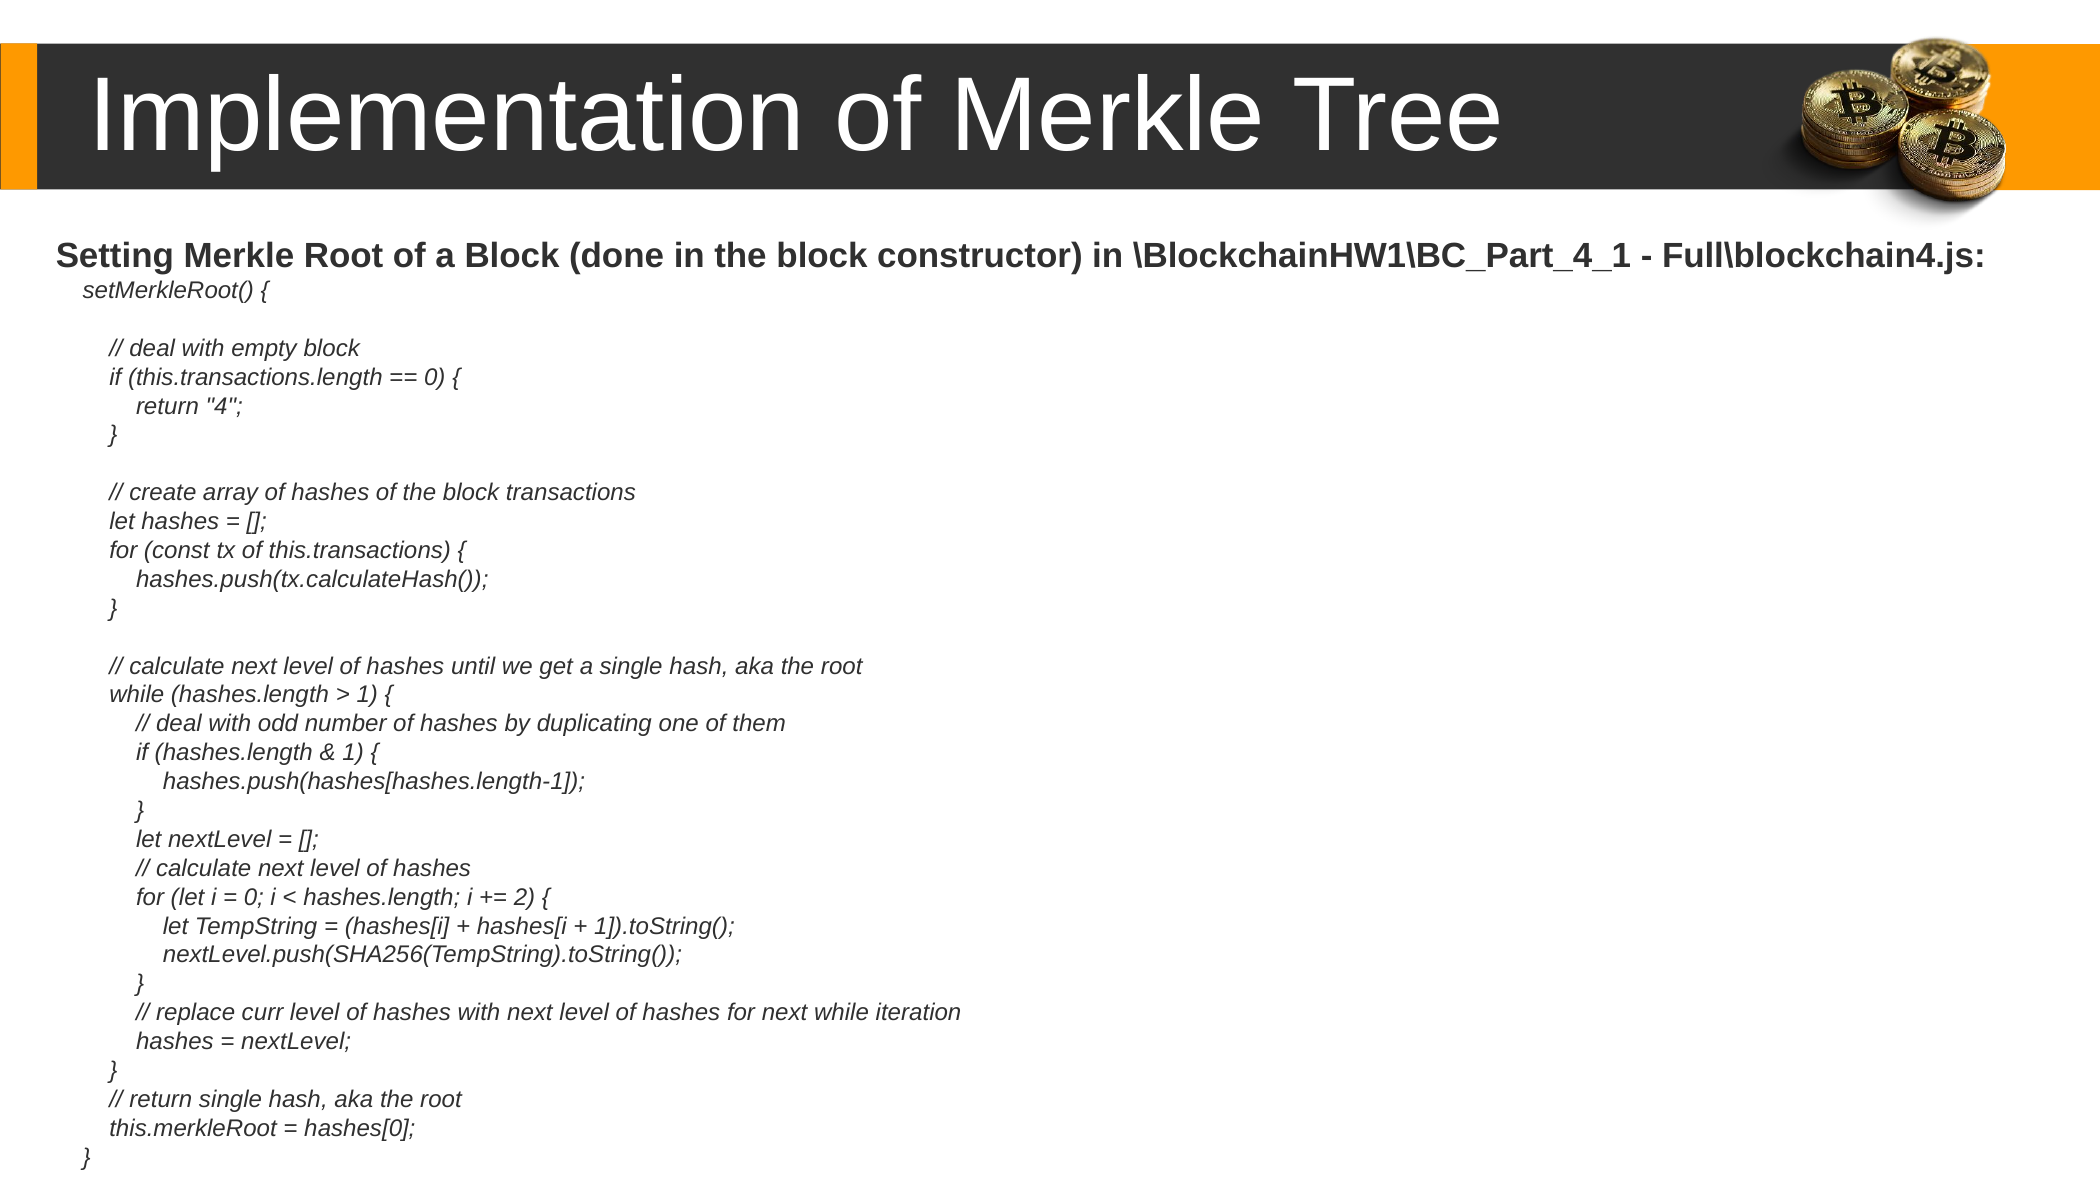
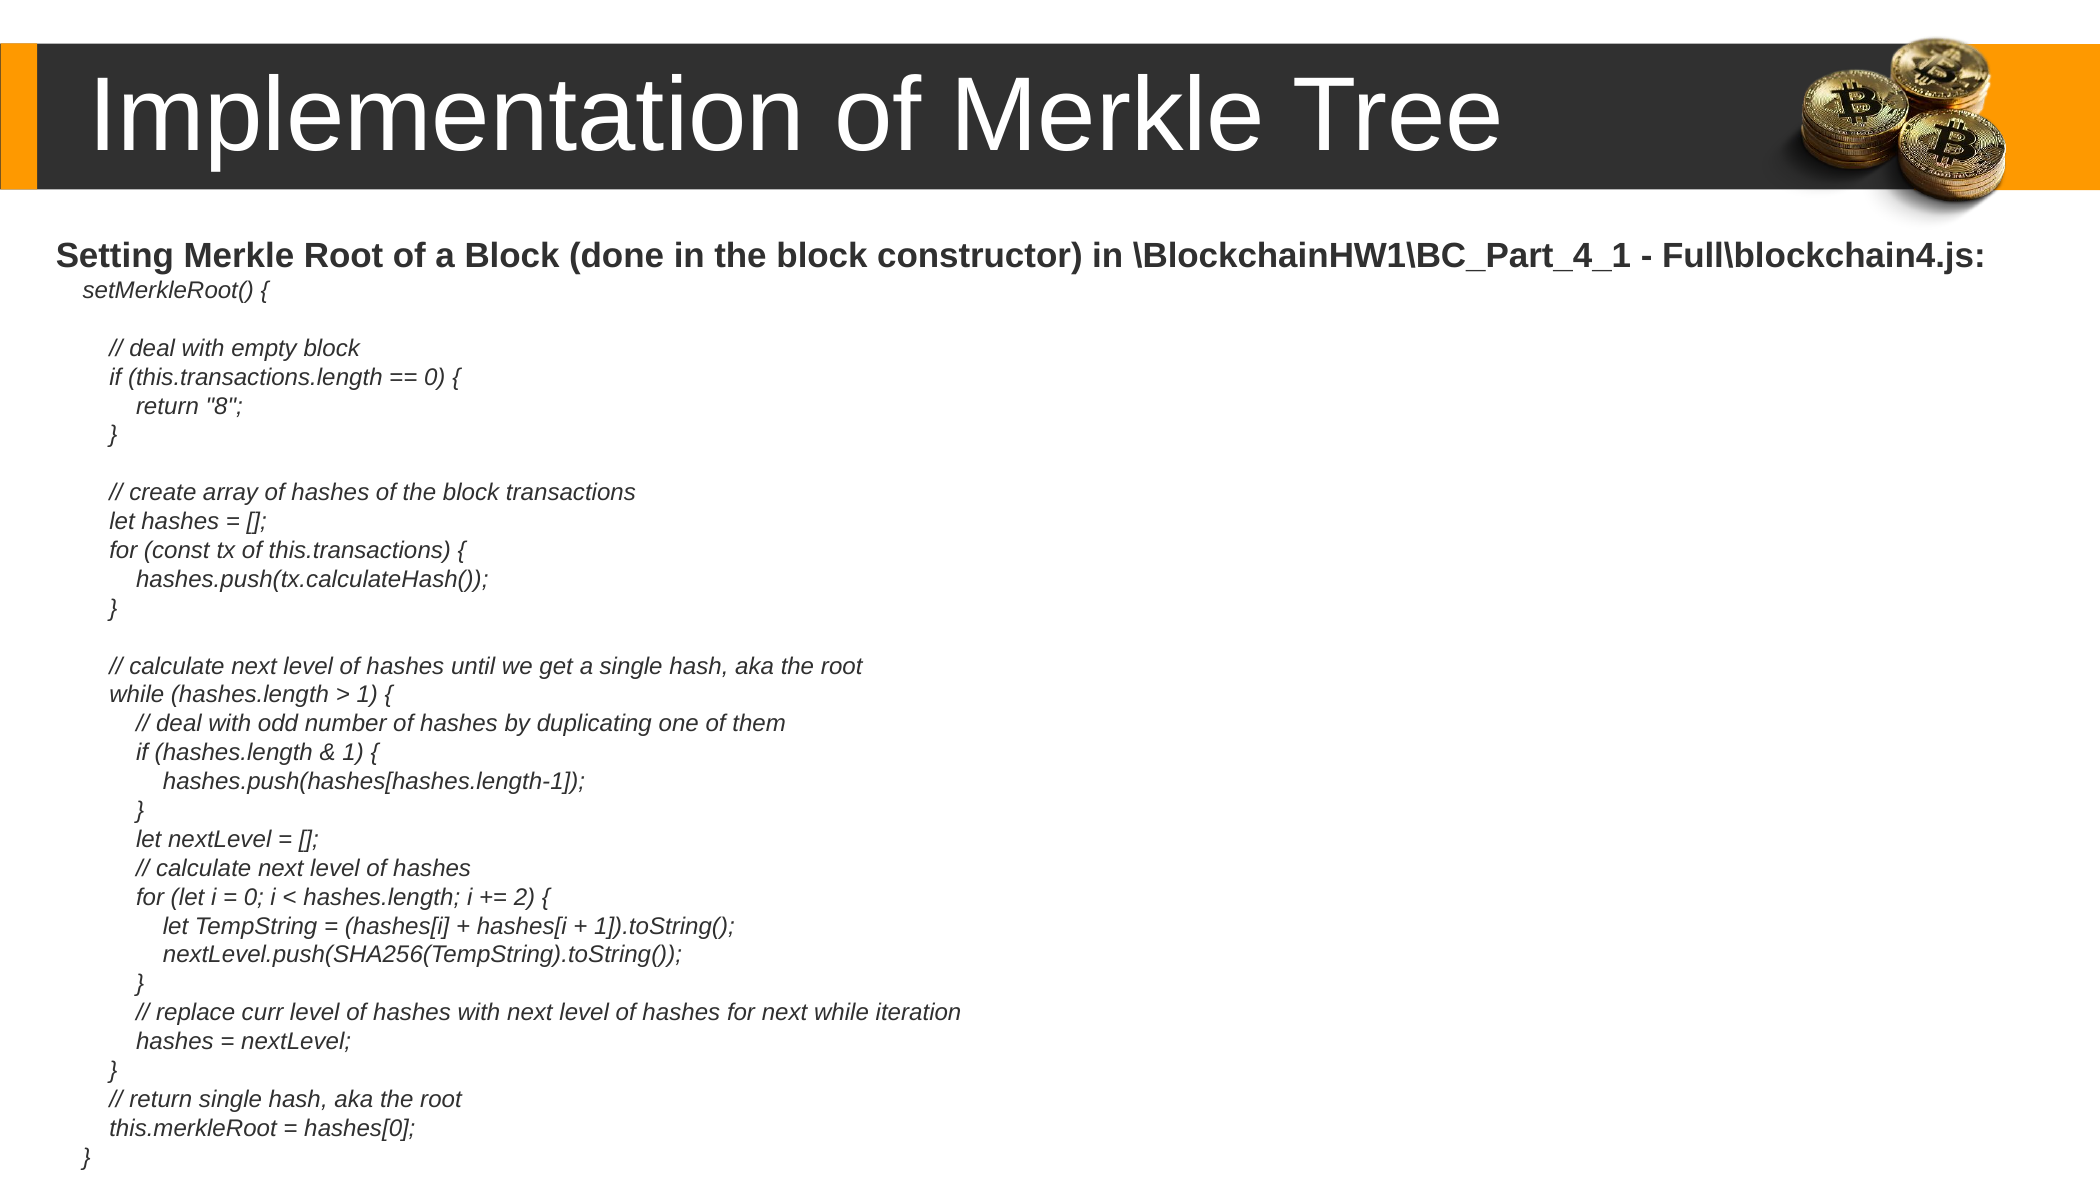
4: 4 -> 8 (224, 406)
